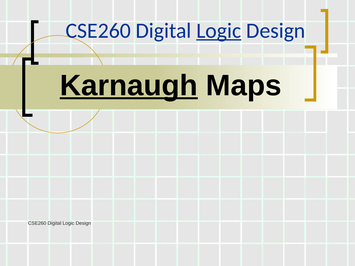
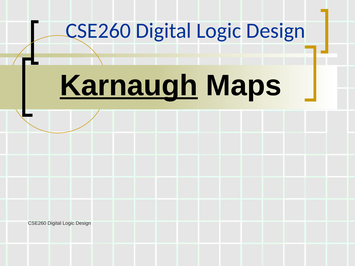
Logic underline: present -> none (219, 31)
